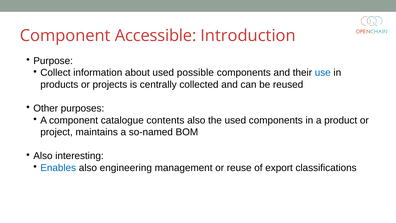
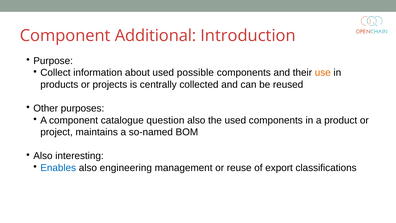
Accessible: Accessible -> Additional (156, 36)
use colour: blue -> orange (323, 73)
contents: contents -> question (165, 120)
